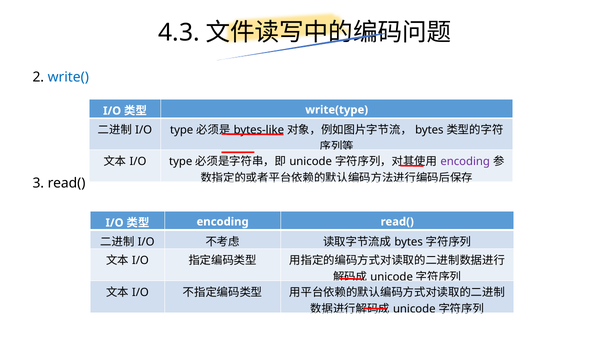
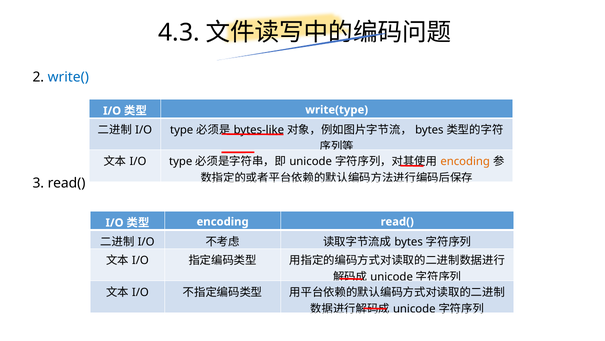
encoding colour: purple -> orange (465, 161)
